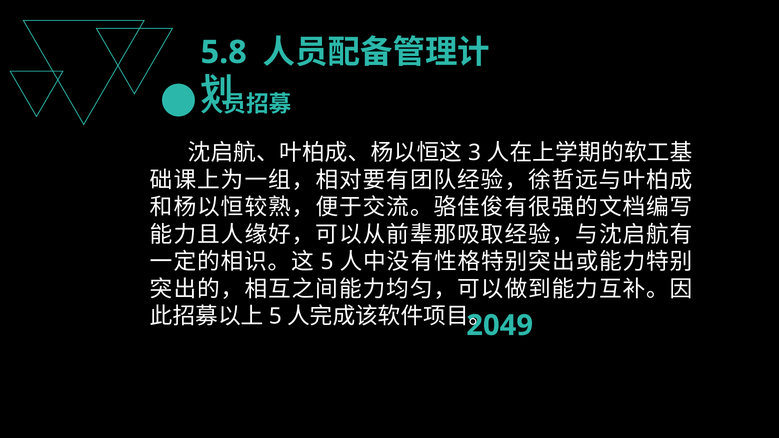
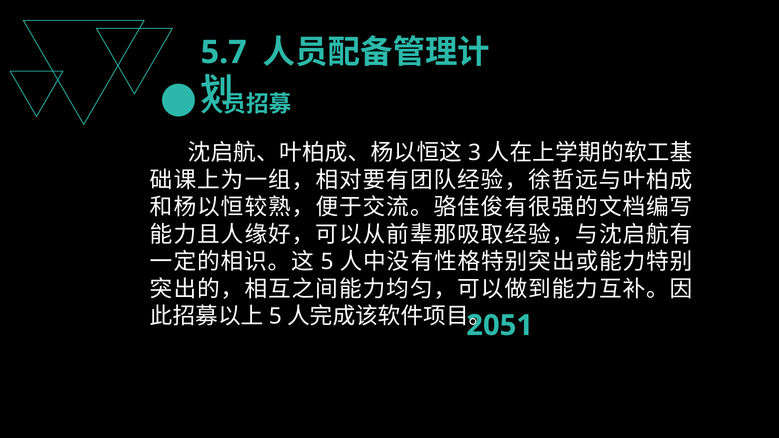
5.8: 5.8 -> 5.7 (224, 52)
2049: 2049 -> 2051 (500, 325)
